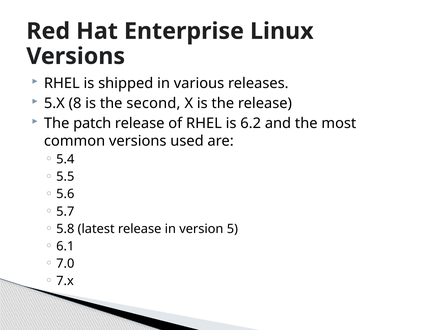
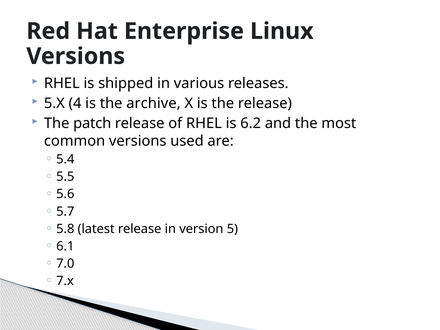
8: 8 -> 4 (75, 103)
second: second -> archive (153, 103)
